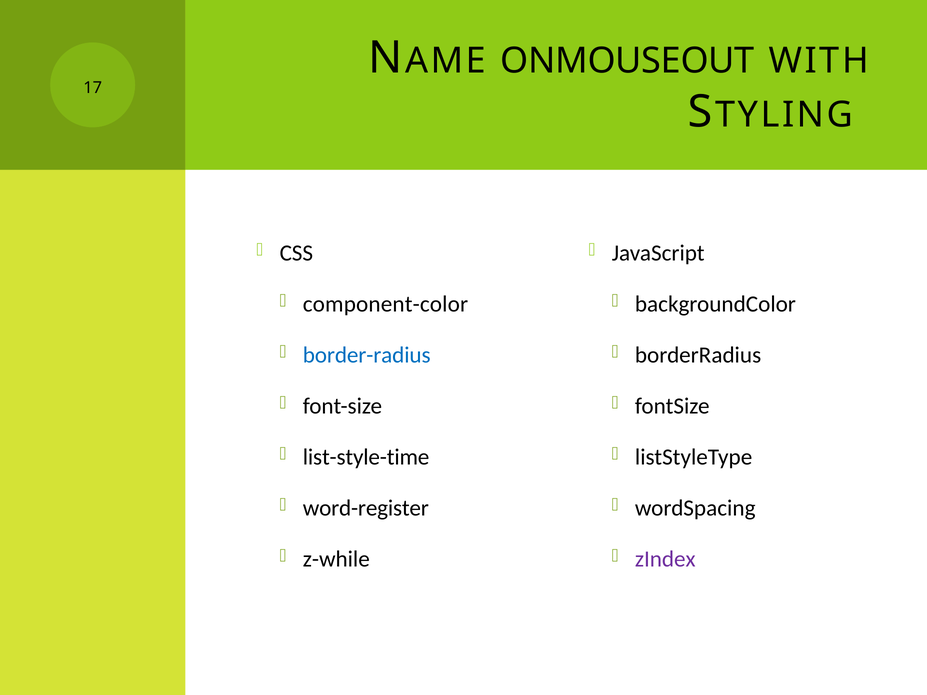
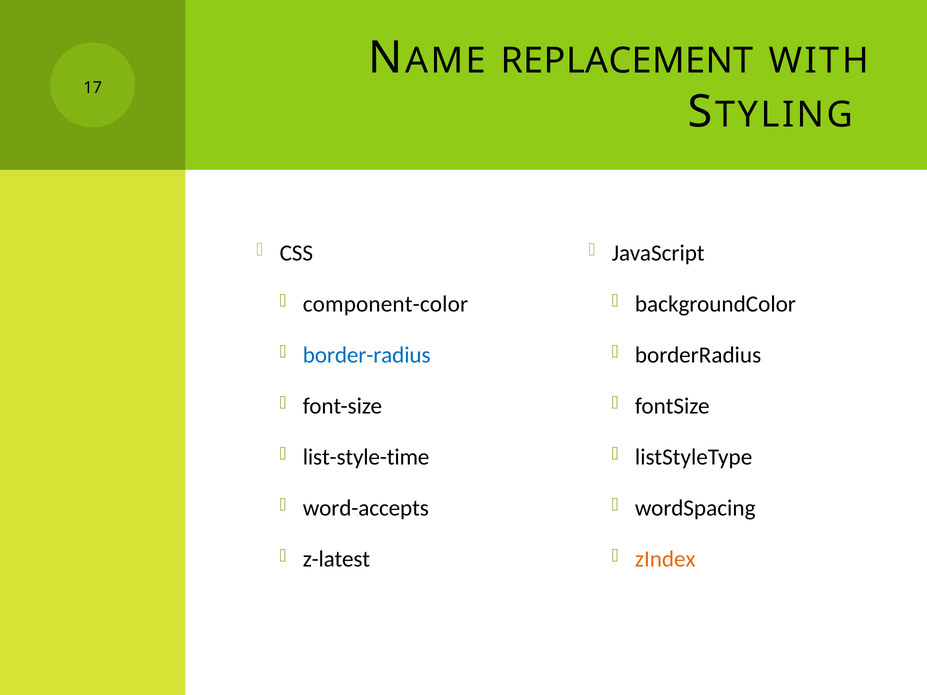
ONMOUSEOUT: ONMOUSEOUT -> REPLACEMENT (627, 61)
word-register: word-register -> word-accepts (366, 508)
z-while: z-while -> z-latest (336, 559)
zIndex colour: purple -> orange (665, 559)
